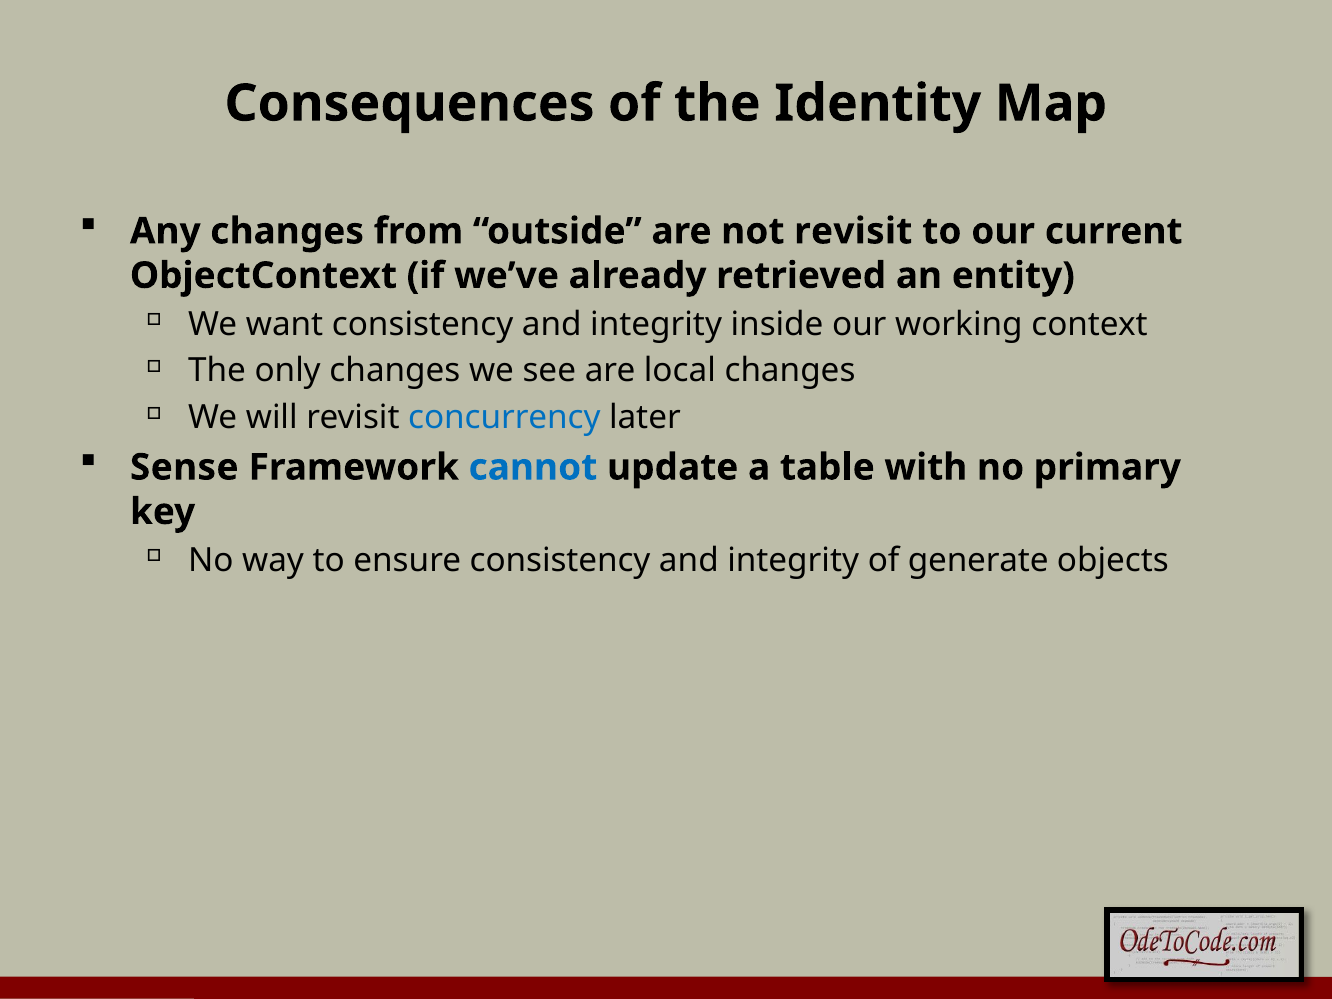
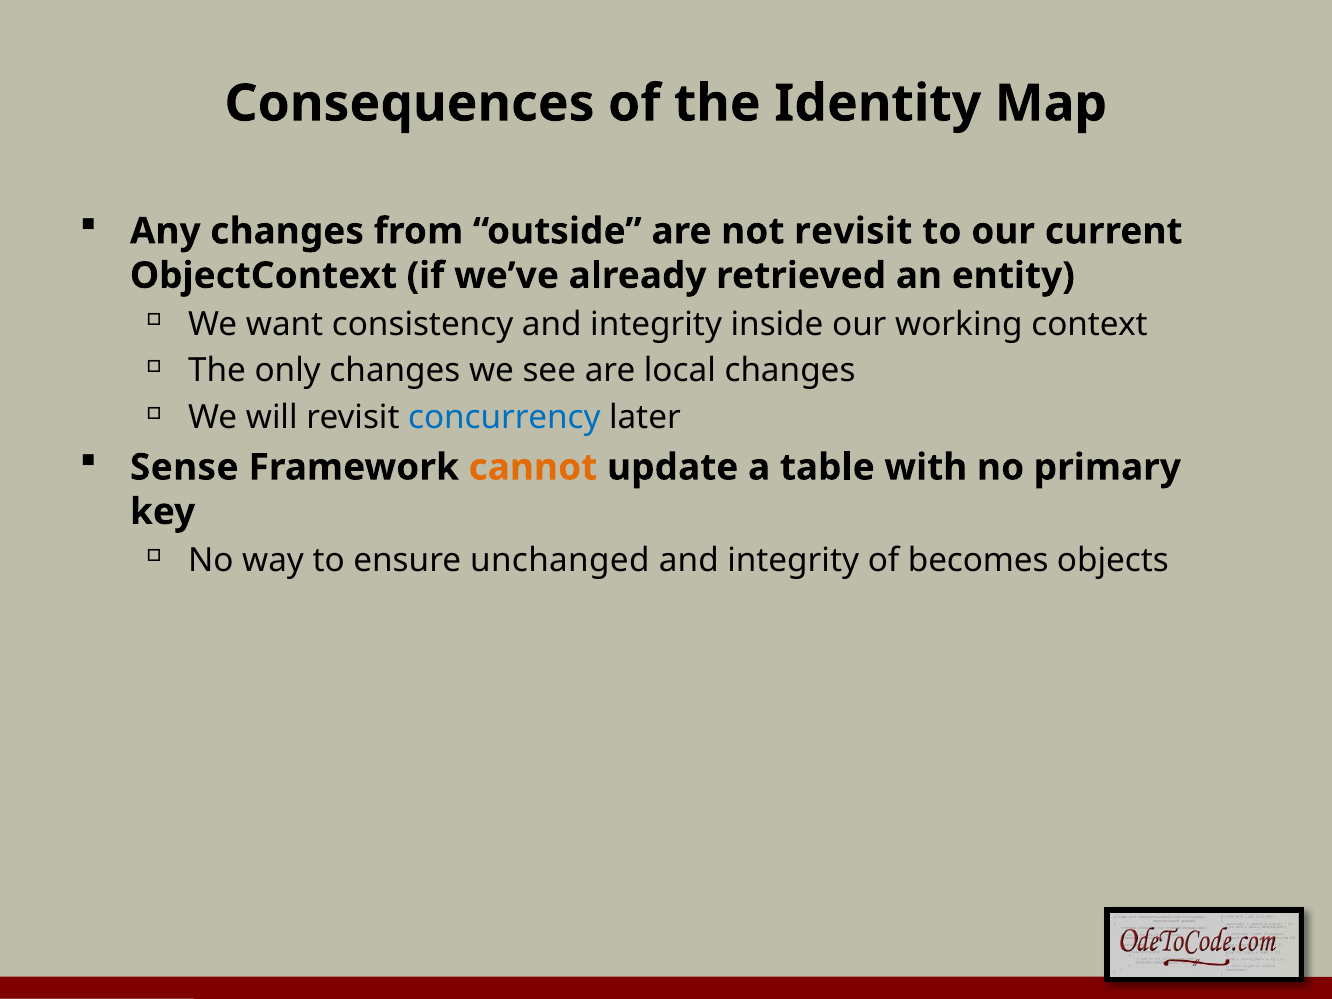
cannot colour: blue -> orange (533, 467)
ensure consistency: consistency -> unchanged (560, 560)
generate: generate -> becomes (978, 560)
